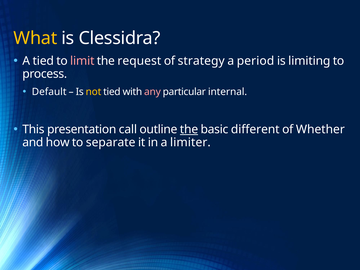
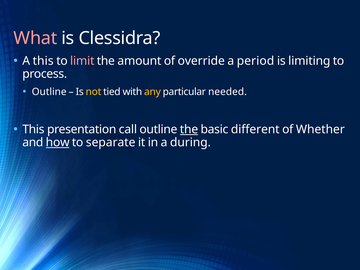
What colour: yellow -> pink (35, 38)
A tied: tied -> this (43, 61)
request: request -> amount (139, 61)
strategy: strategy -> override (201, 61)
Default: Default -> Outline (49, 92)
any colour: pink -> yellow (152, 92)
internal: internal -> needed (227, 92)
how underline: none -> present (58, 142)
limiter: limiter -> during (190, 142)
